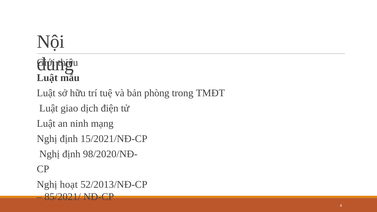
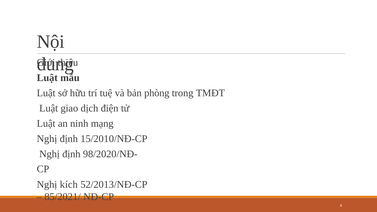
15/2021/NĐ-CP: 15/2021/NĐ-CP -> 15/2010/NĐ-CP (114, 139)
hoạt: hoạt -> kích (69, 184)
